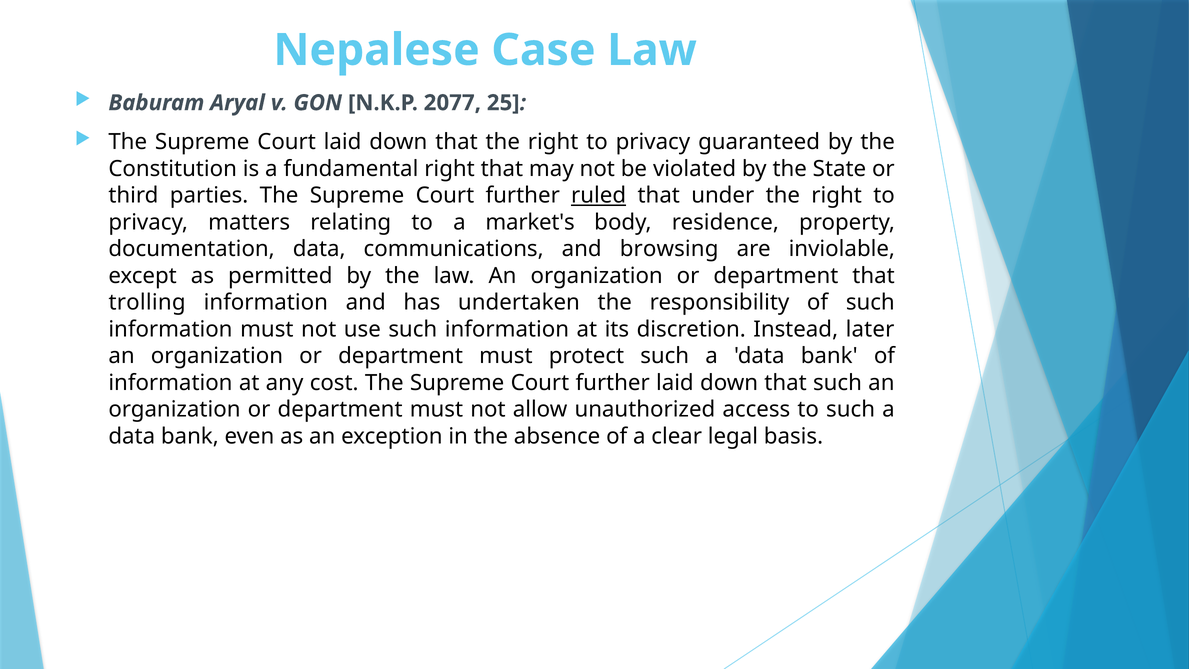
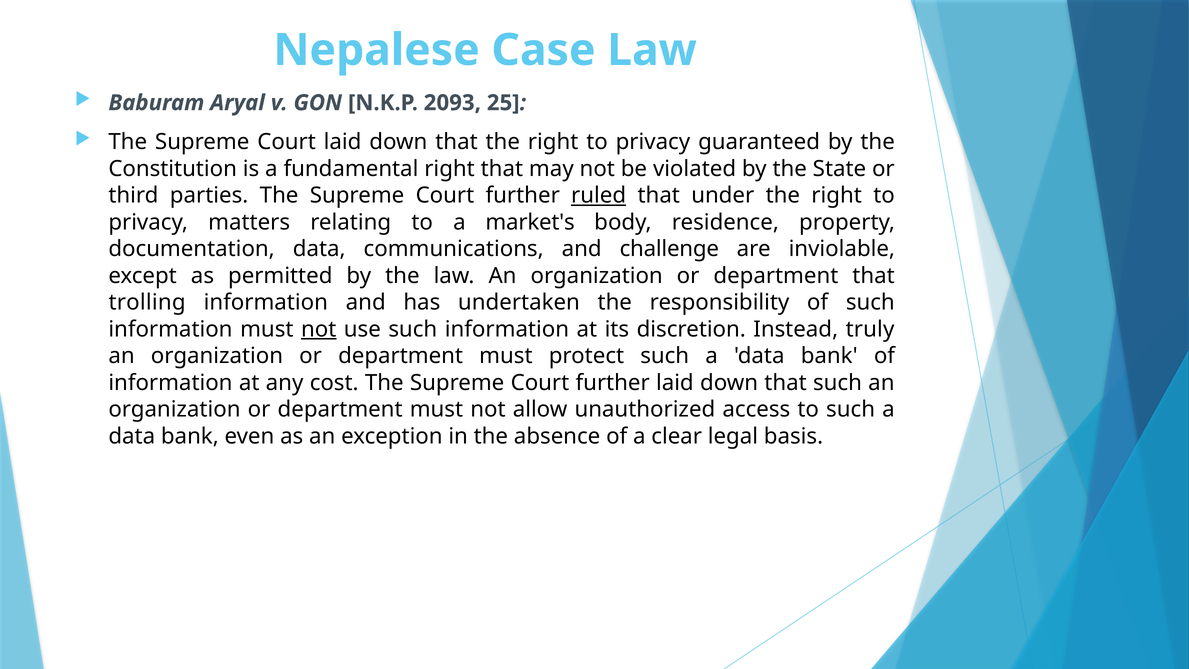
2077: 2077 -> 2093 (452, 103)
browsing: browsing -> challenge (669, 249)
not underline: none -> present (319, 329)
later: later -> truly (870, 329)
